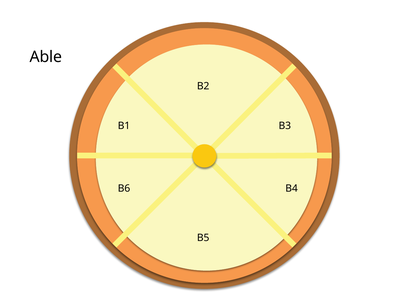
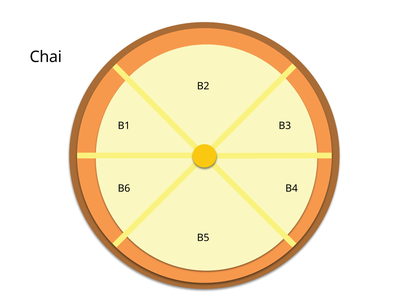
Able: Able -> Chai (46, 57)
